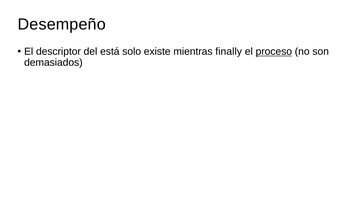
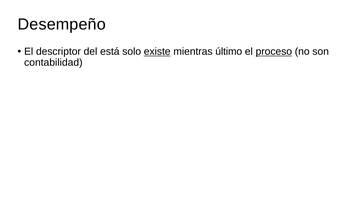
existe underline: none -> present (157, 52)
finally: finally -> último (229, 52)
demasiados: demasiados -> contabilidad (53, 63)
